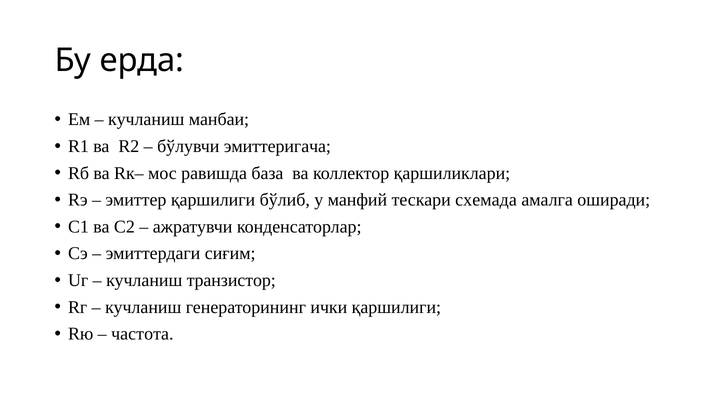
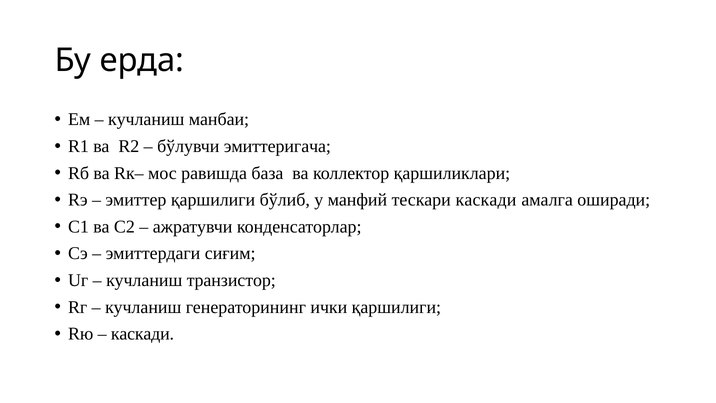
тескари схемада: схемада -> каскади (486, 200)
частота: частота -> каскади (142, 334)
